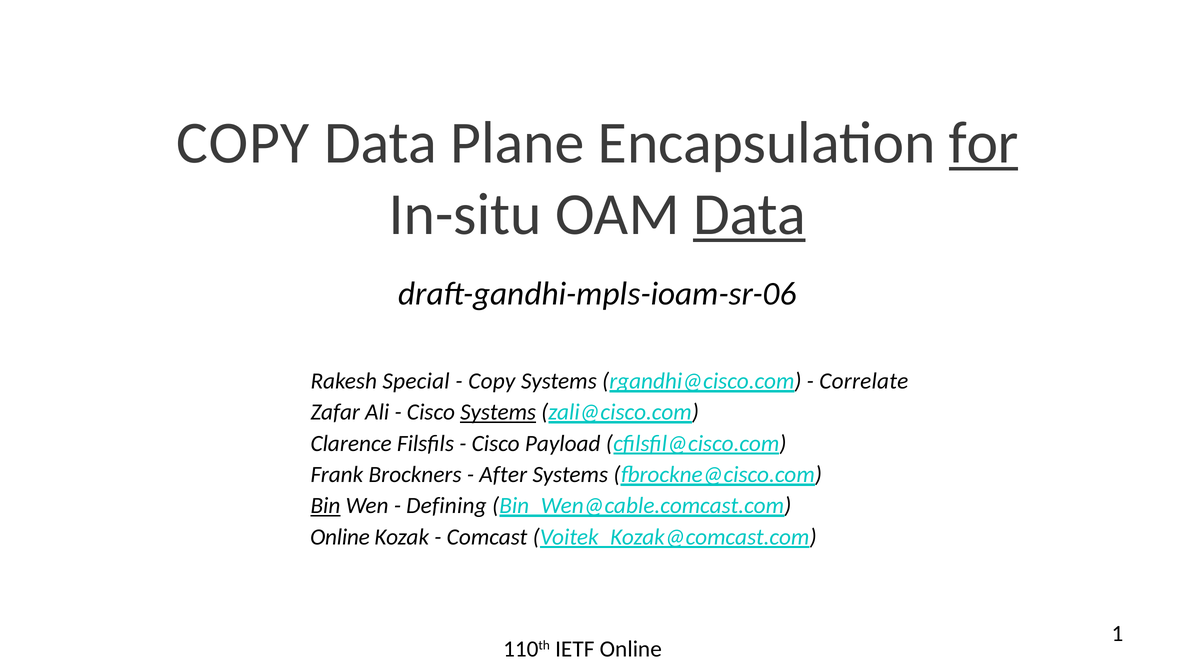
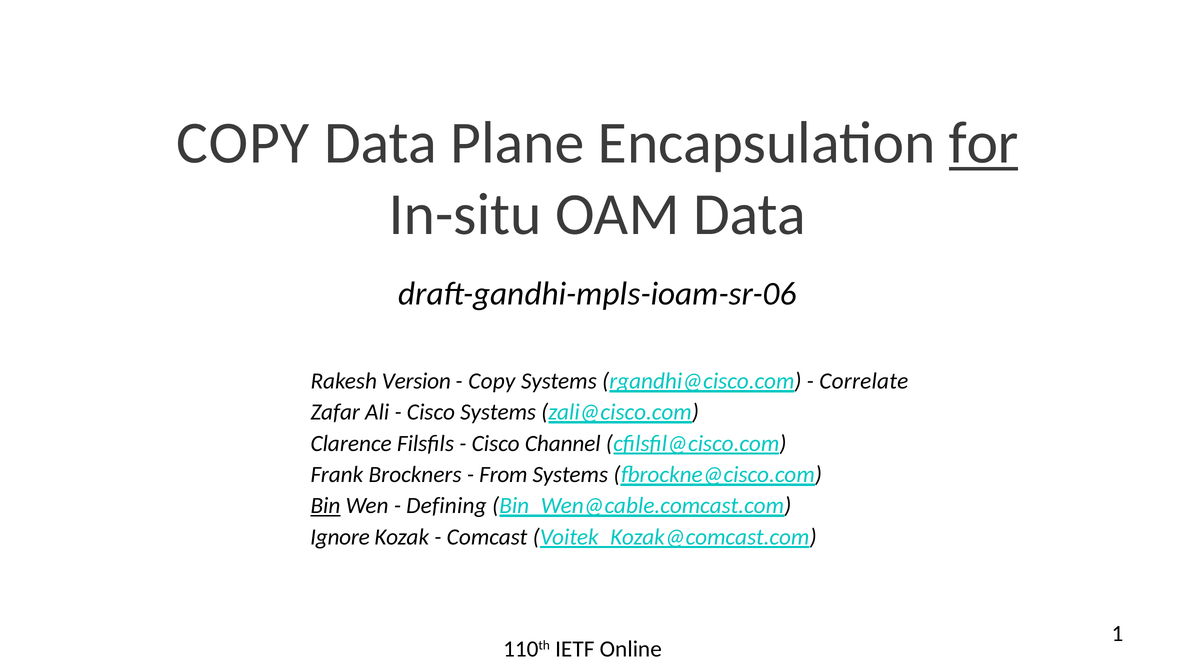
Data underline: present -> none (750, 215)
Special: Special -> Version (416, 381)
Systems underline: present -> none (498, 412)
Payload: Payload -> Channel (563, 444)
After: After -> From (503, 475)
Online: Online -> Ignore (340, 537)
